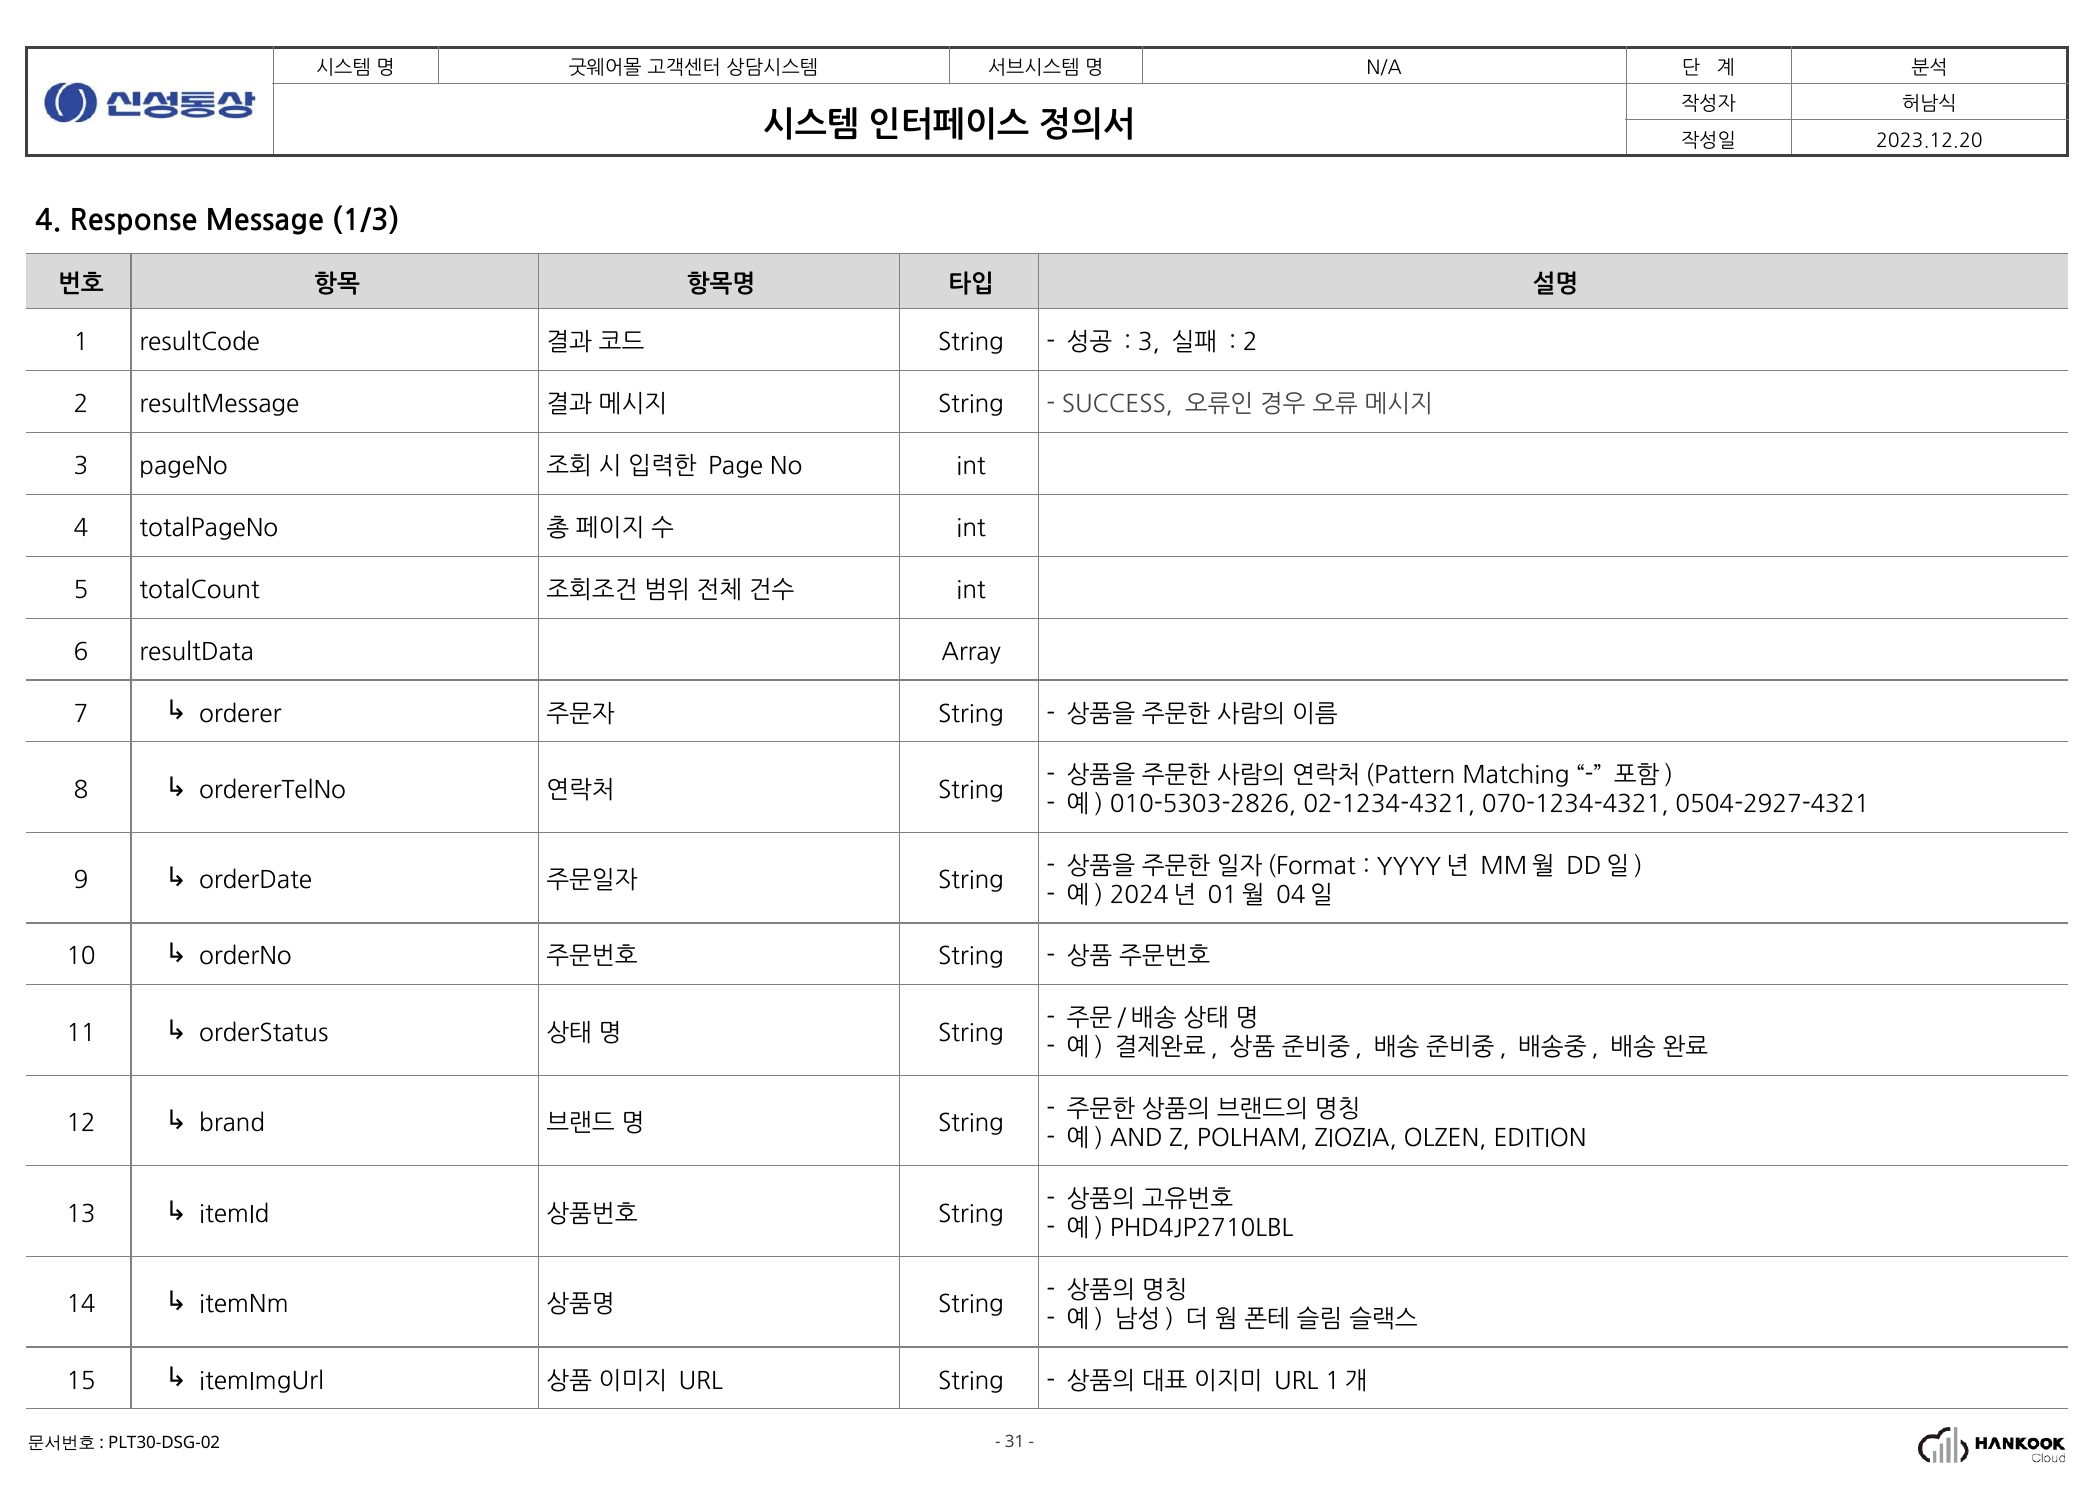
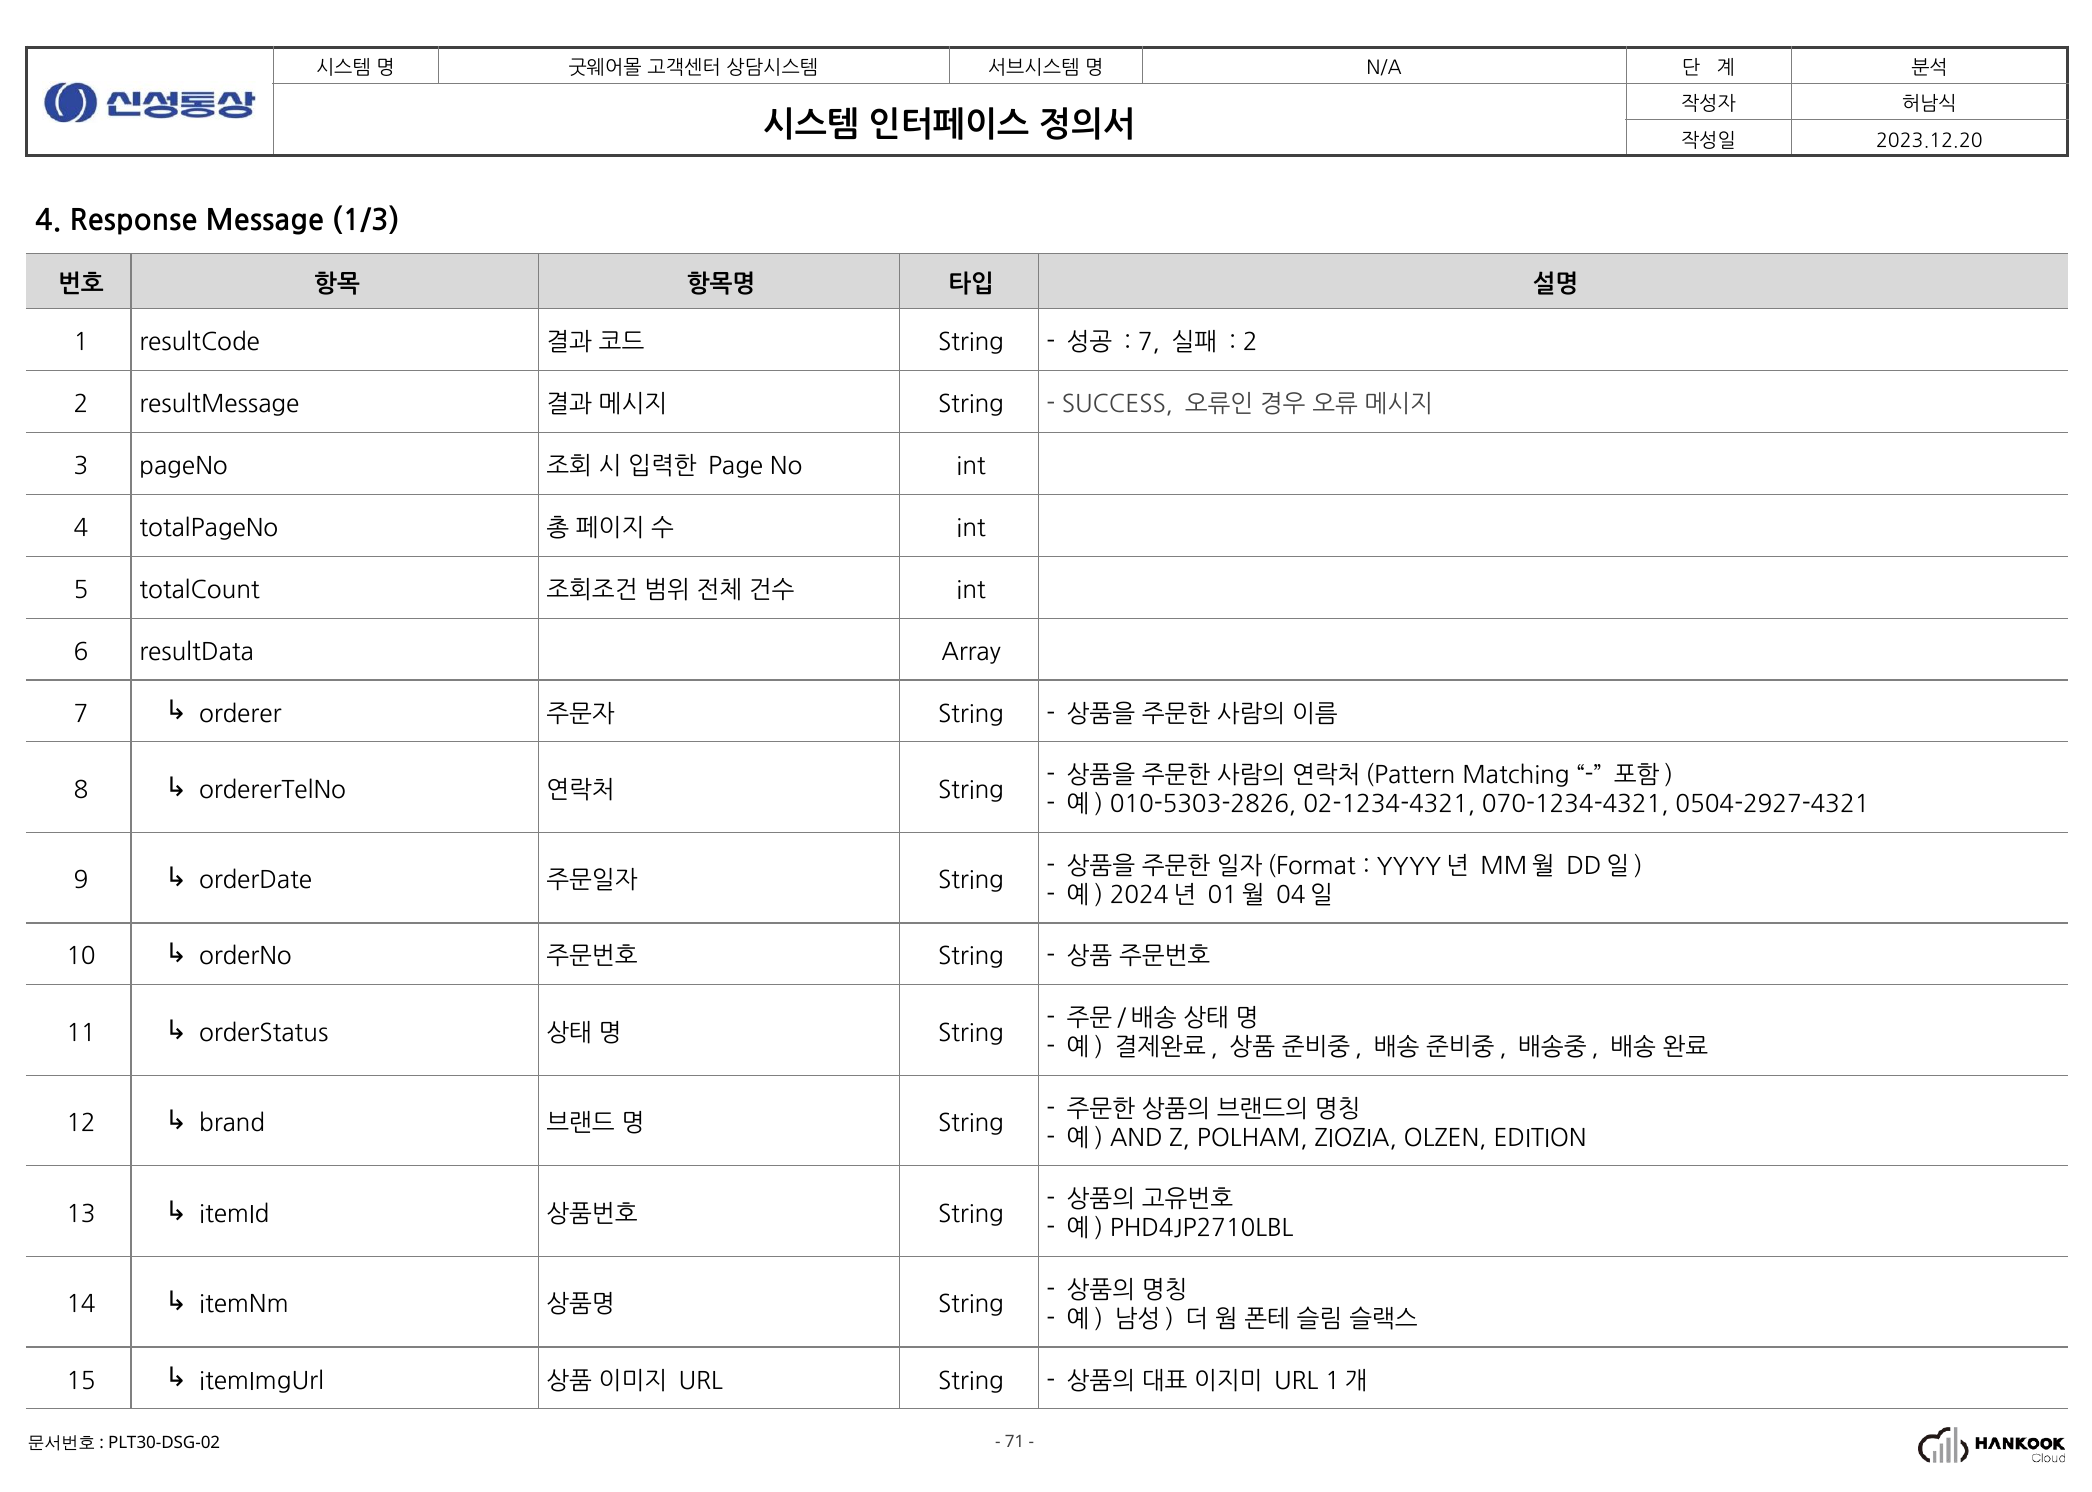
3: 3 -> 7 (1149, 343)
31: 31 -> 71 (1015, 1441)
